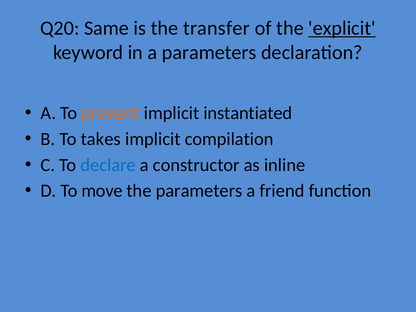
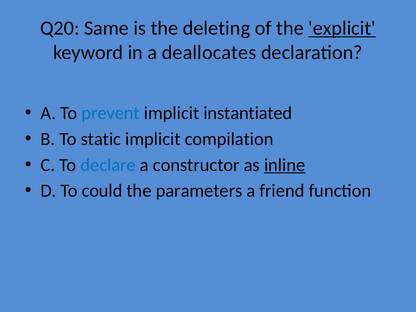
transfer: transfer -> deleting (216, 28)
a parameters: parameters -> deallocates (209, 52)
prevent colour: orange -> blue (111, 113)
takes: takes -> static (101, 139)
inline underline: none -> present (285, 165)
move: move -> could (102, 191)
